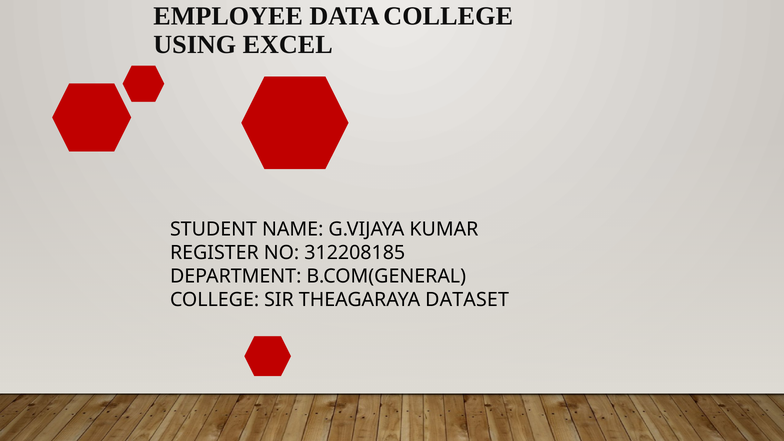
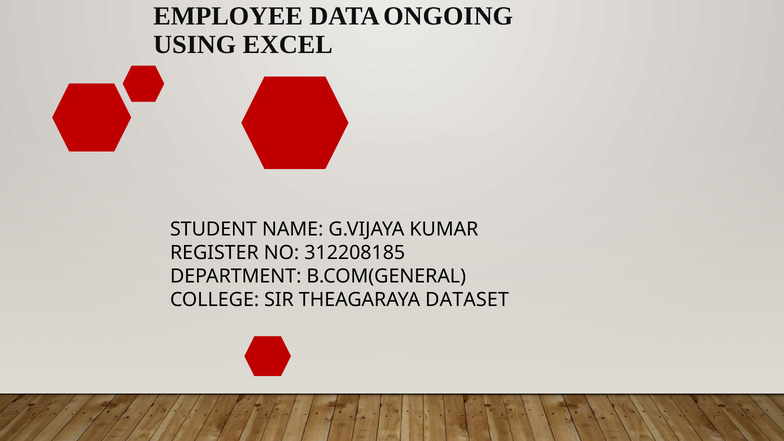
DATA COLLEGE: COLLEGE -> ONGOING (448, 16)
